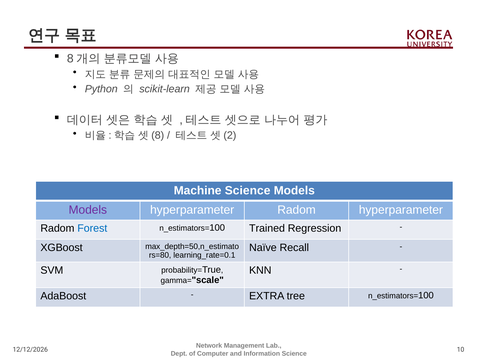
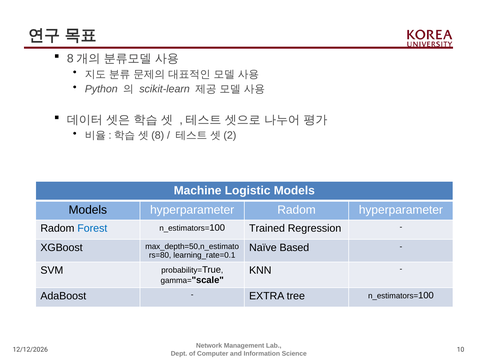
Machine Science: Science -> Logistic (248, 190)
Models colour: purple -> black (88, 210)
Recall: Recall -> Based (294, 248)
